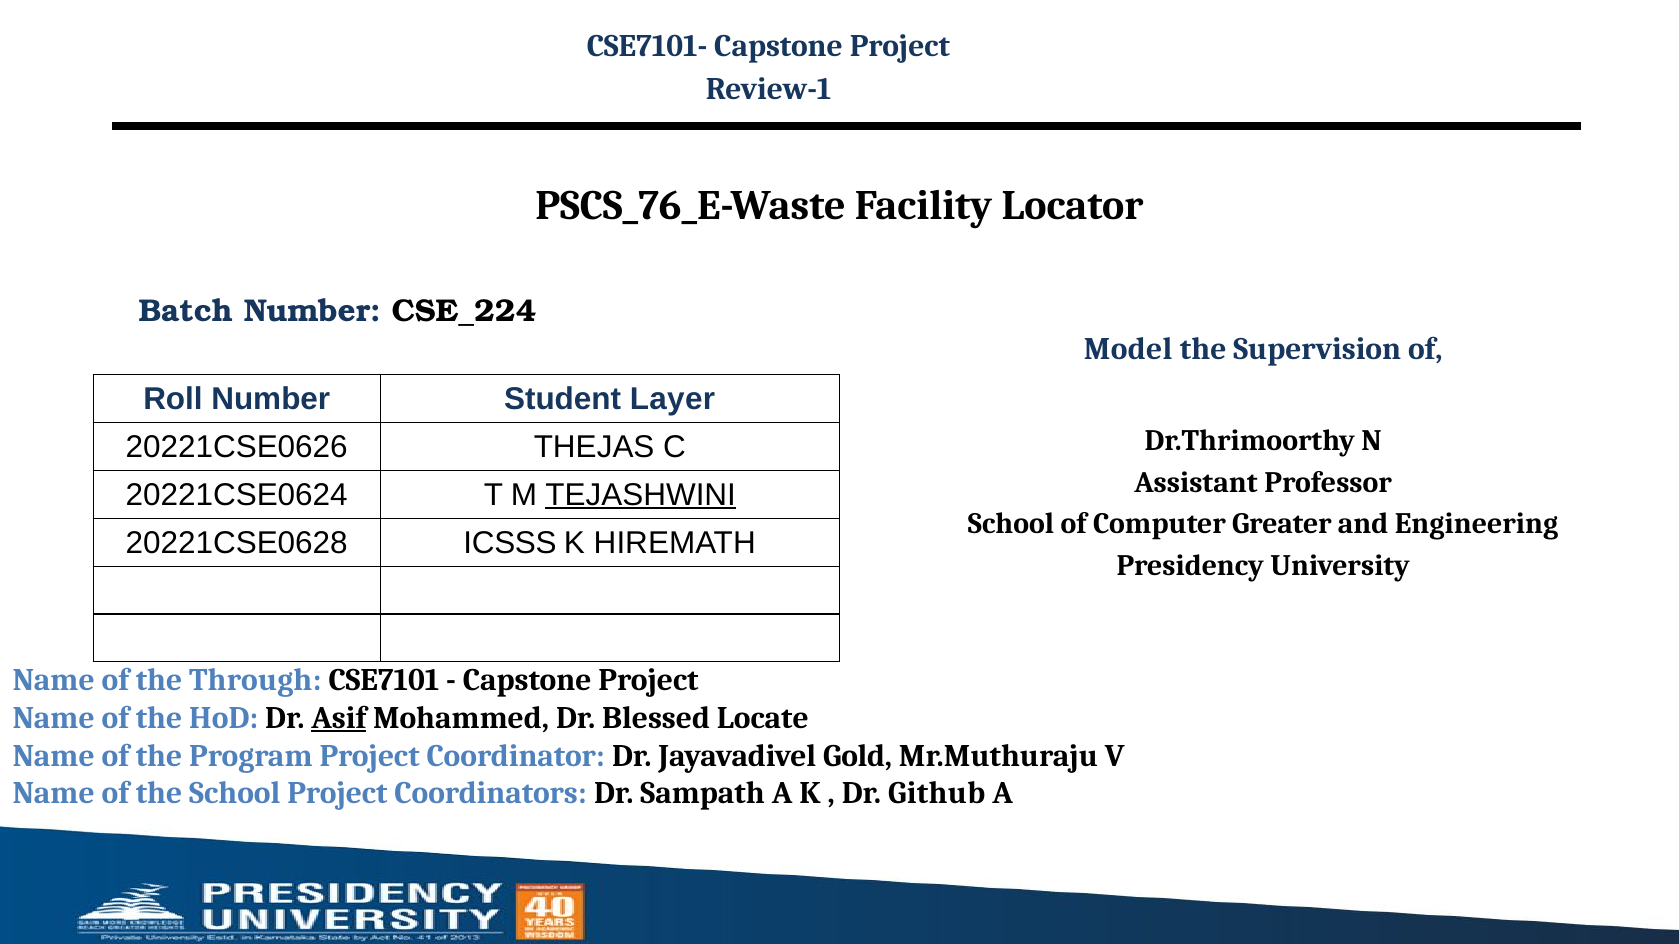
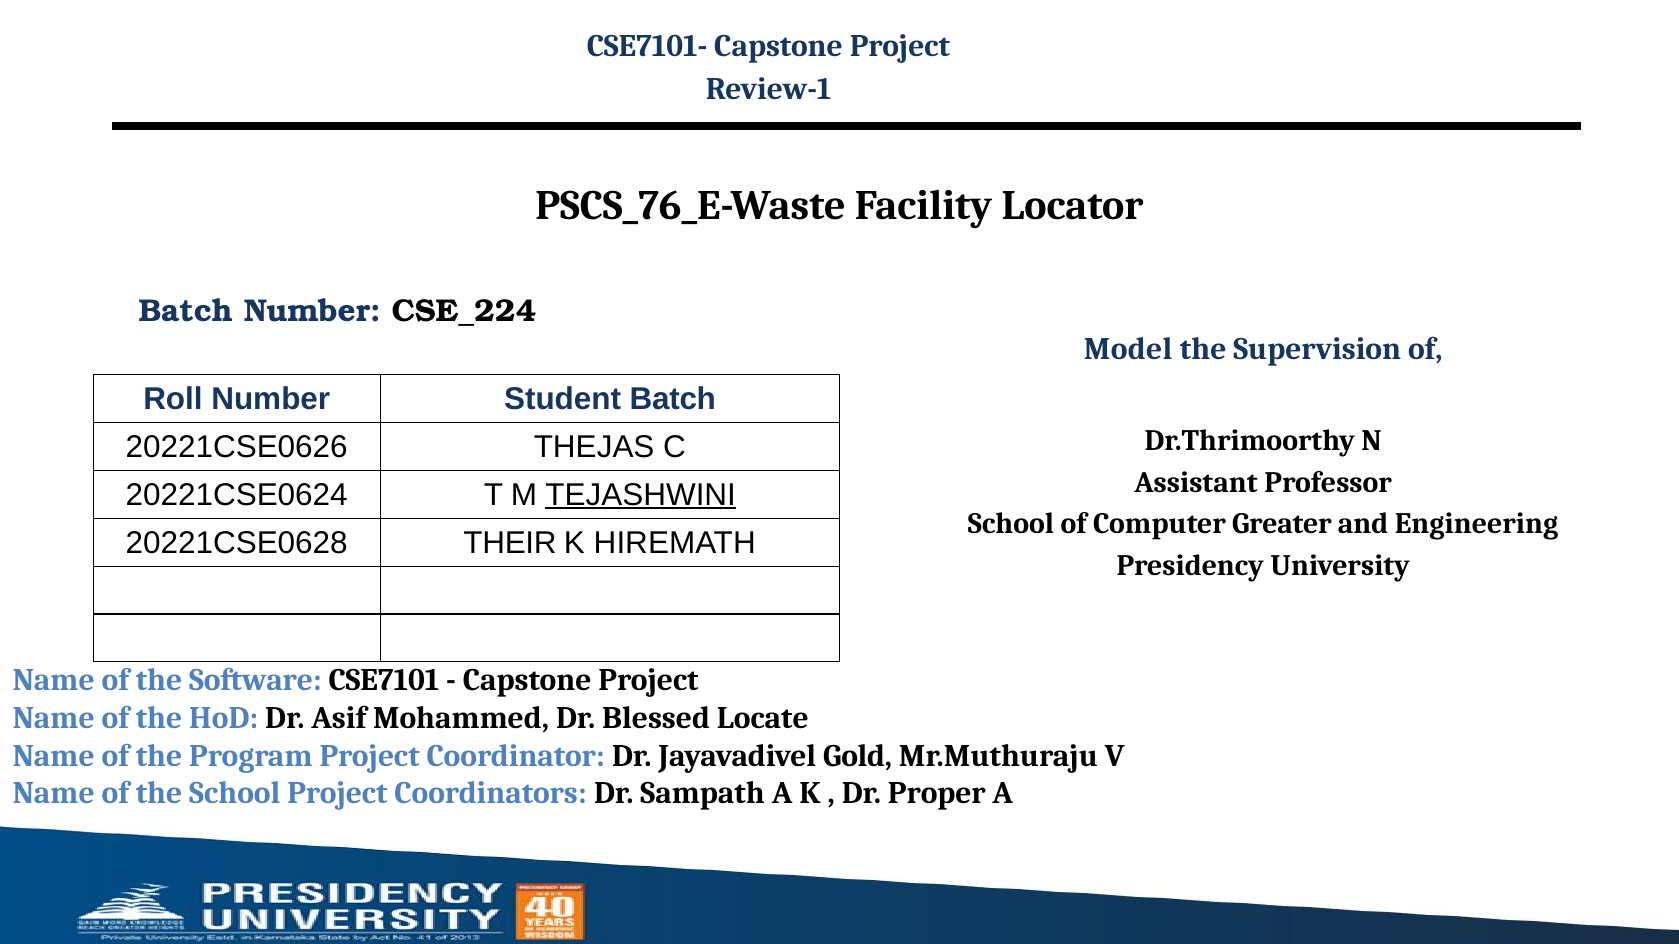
Student Layer: Layer -> Batch (673, 399)
ICSSS: ICSSS -> THEIR (510, 543)
Through: Through -> Software (255, 680)
Asif underline: present -> none (339, 718)
Github: Github -> Proper (937, 794)
